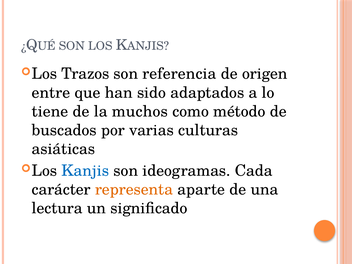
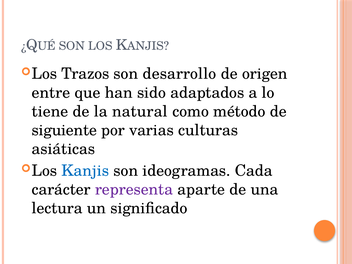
referencia: referencia -> desarrollo (179, 74)
muchos: muchos -> natural (140, 111)
buscados: buscados -> siguiente (64, 130)
representa colour: orange -> purple (134, 189)
